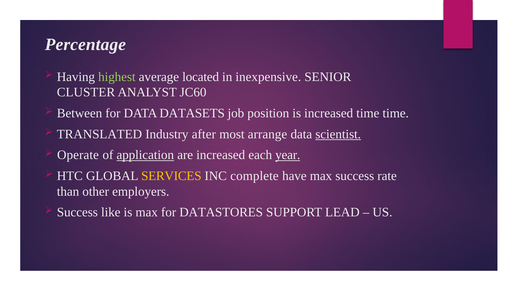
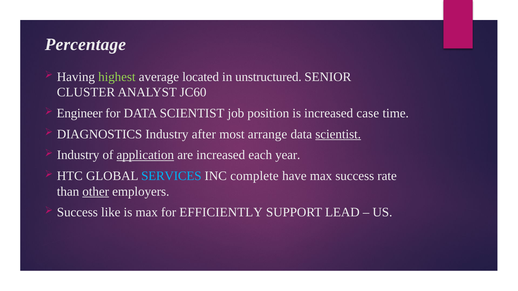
inexpensive: inexpensive -> unstructured (268, 77)
Between: Between -> Engineer (80, 113)
for DATA DATASETS: DATASETS -> SCIENTIST (192, 113)
increased time: time -> case (368, 113)
TRANSLATED: TRANSLATED -> DIAGNOSTICS (100, 134)
Operate: Operate -> Industry (78, 155)
year underline: present -> none (288, 155)
SERVICES colour: yellow -> light blue (171, 176)
other underline: none -> present (96, 192)
DATASTORES: DATASTORES -> EFFICIENTLY (221, 213)
